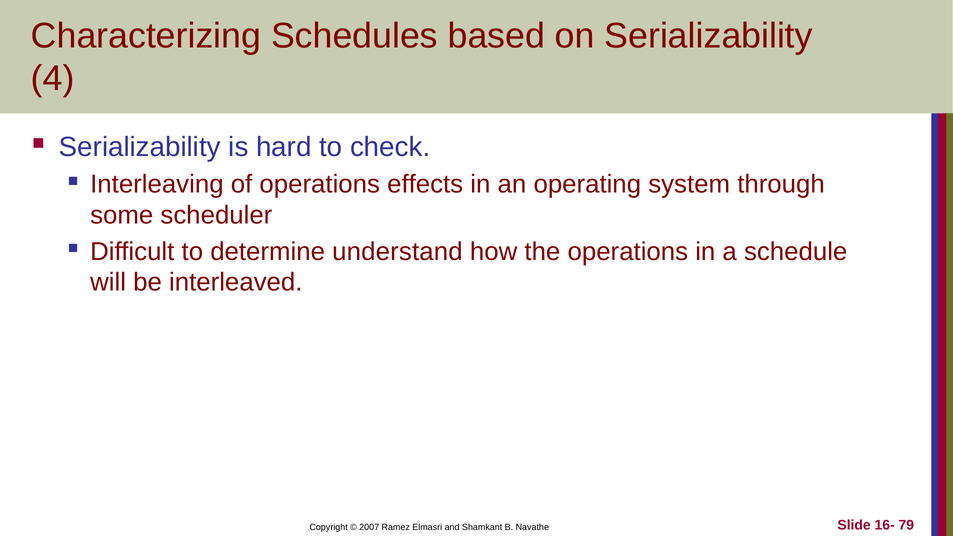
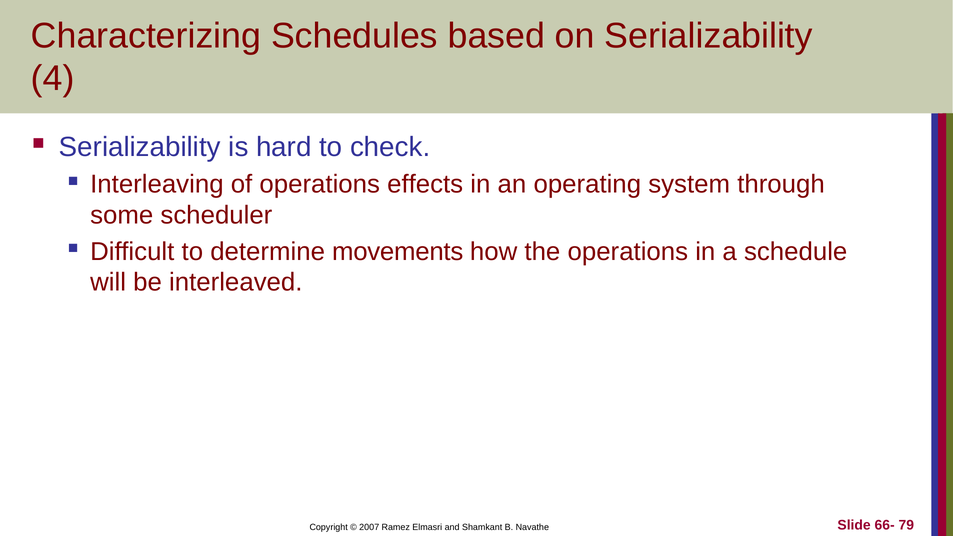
understand: understand -> movements (398, 252)
16-: 16- -> 66- (885, 525)
